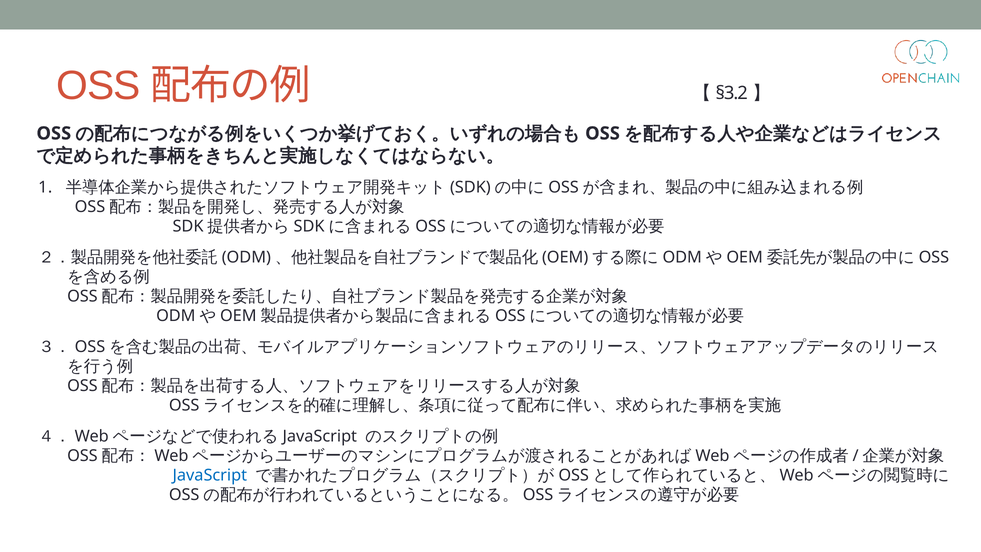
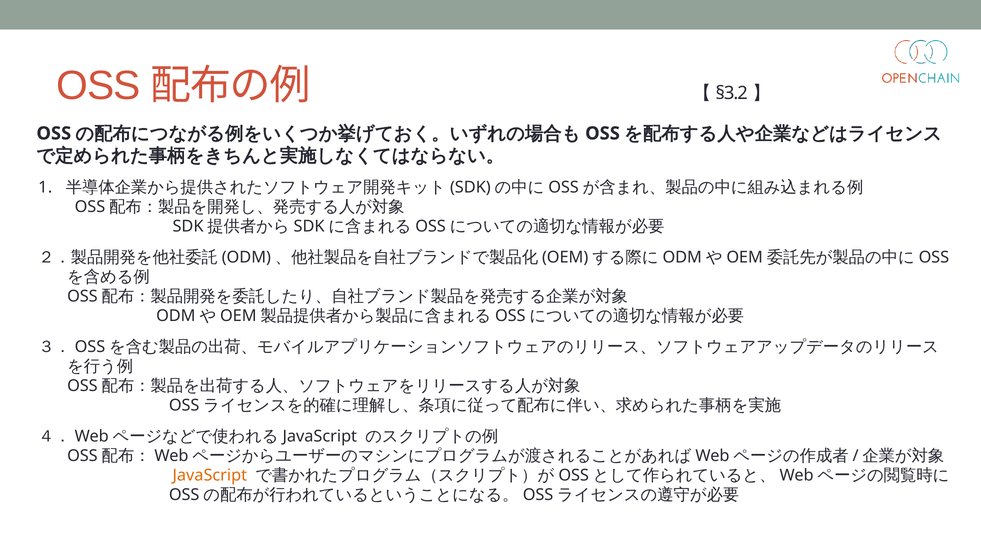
JavaScript colour: blue -> orange (210, 475)
